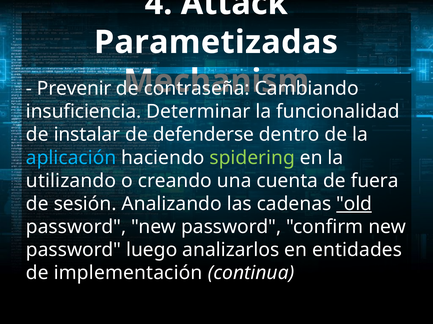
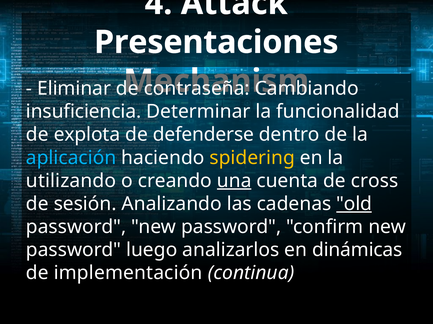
Parametizadas: Parametizadas -> Presentaciones (216, 42)
Prevenir: Prevenir -> Eliminar (74, 89)
instalar: instalar -> explota (87, 135)
spidering colour: light green -> yellow (252, 158)
una underline: none -> present (234, 181)
fuera: fuera -> cross (375, 181)
entidades: entidades -> dinámicas (357, 250)
